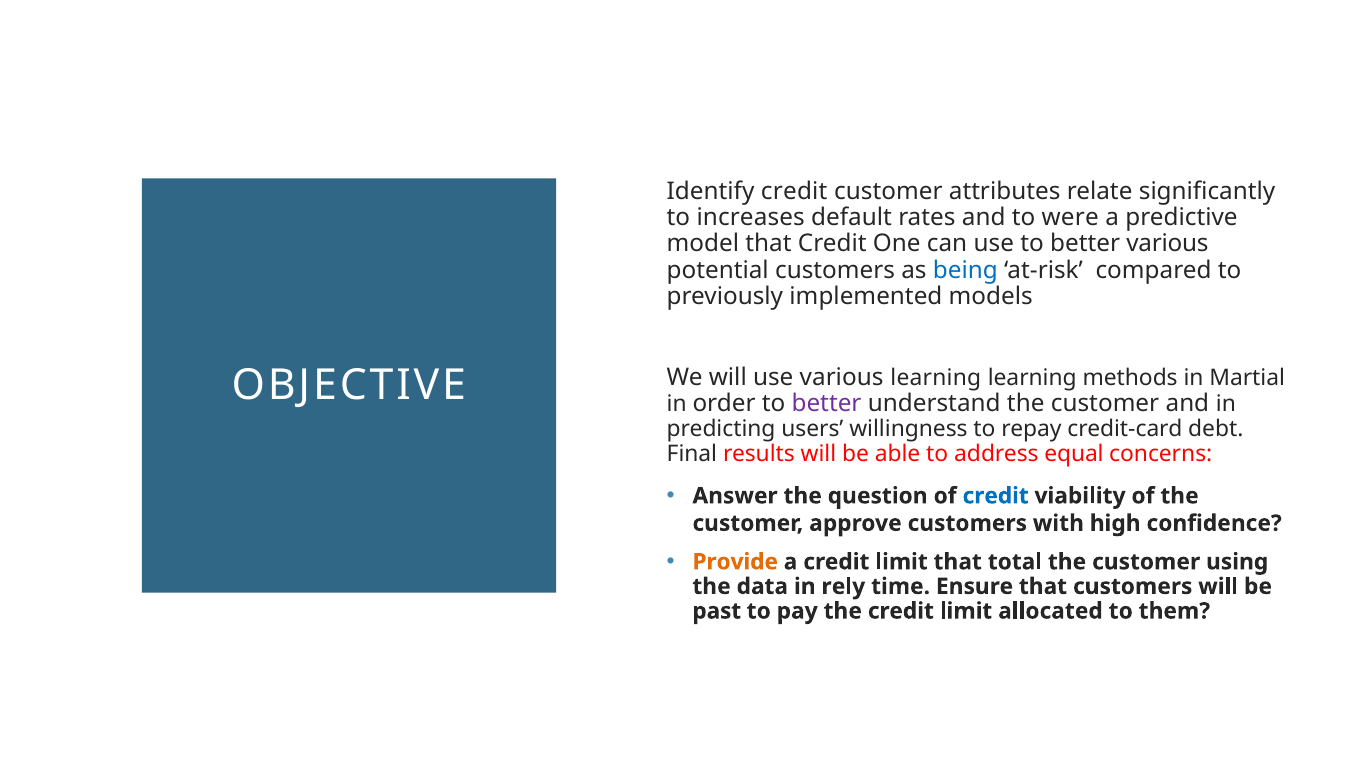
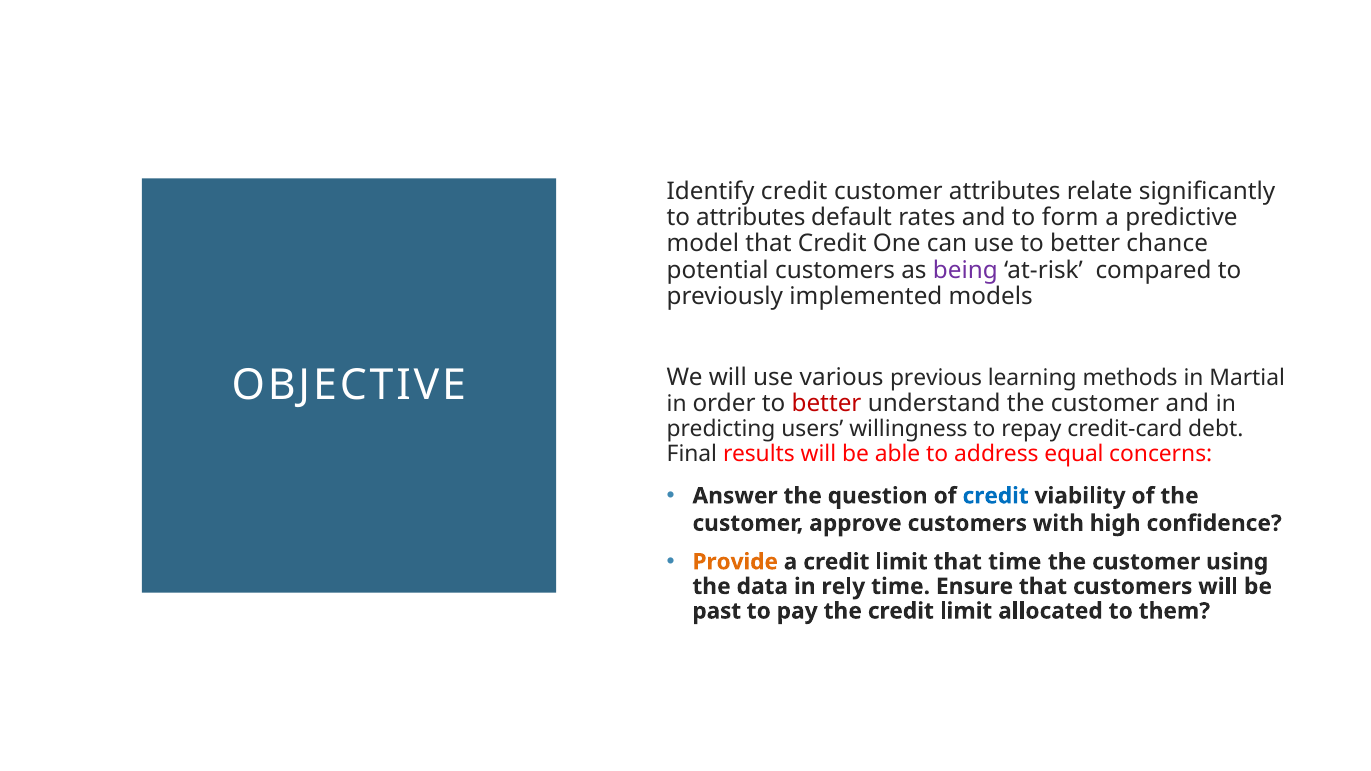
to increases: increases -> attributes (751, 218)
were: were -> form (1070, 218)
better various: various -> chance (1167, 244)
being colour: blue -> purple (965, 270)
various learning: learning -> previous (936, 378)
better colour: purple -> red (827, 404)
that total: total -> time (1015, 562)
